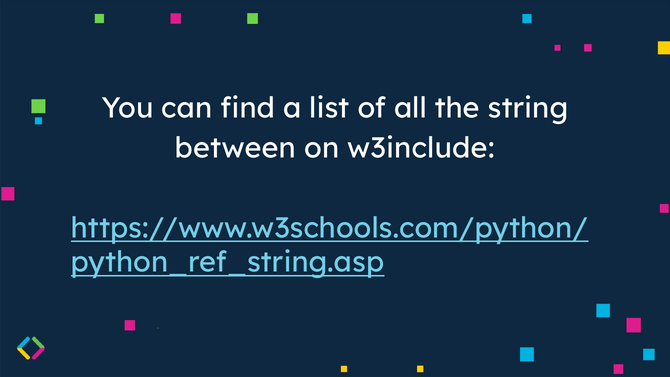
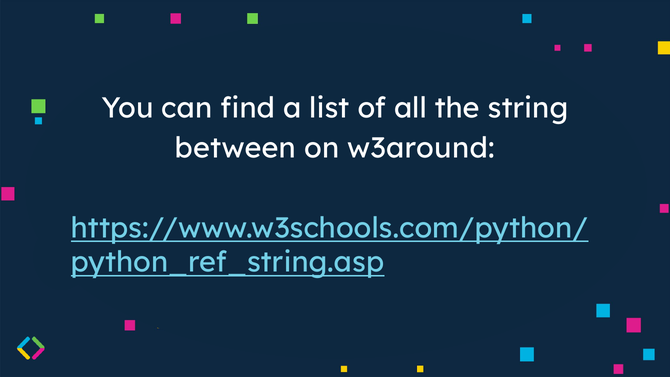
w3include: w3include -> w3around (421, 148)
